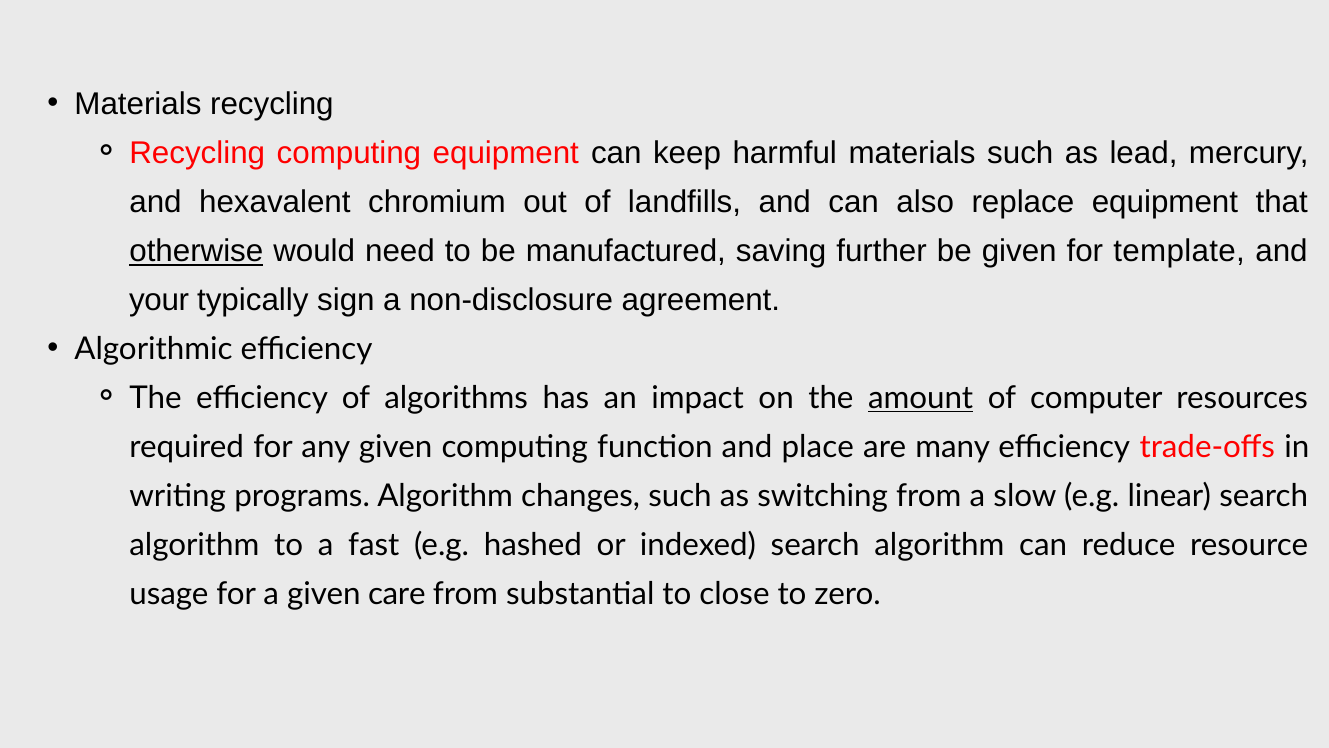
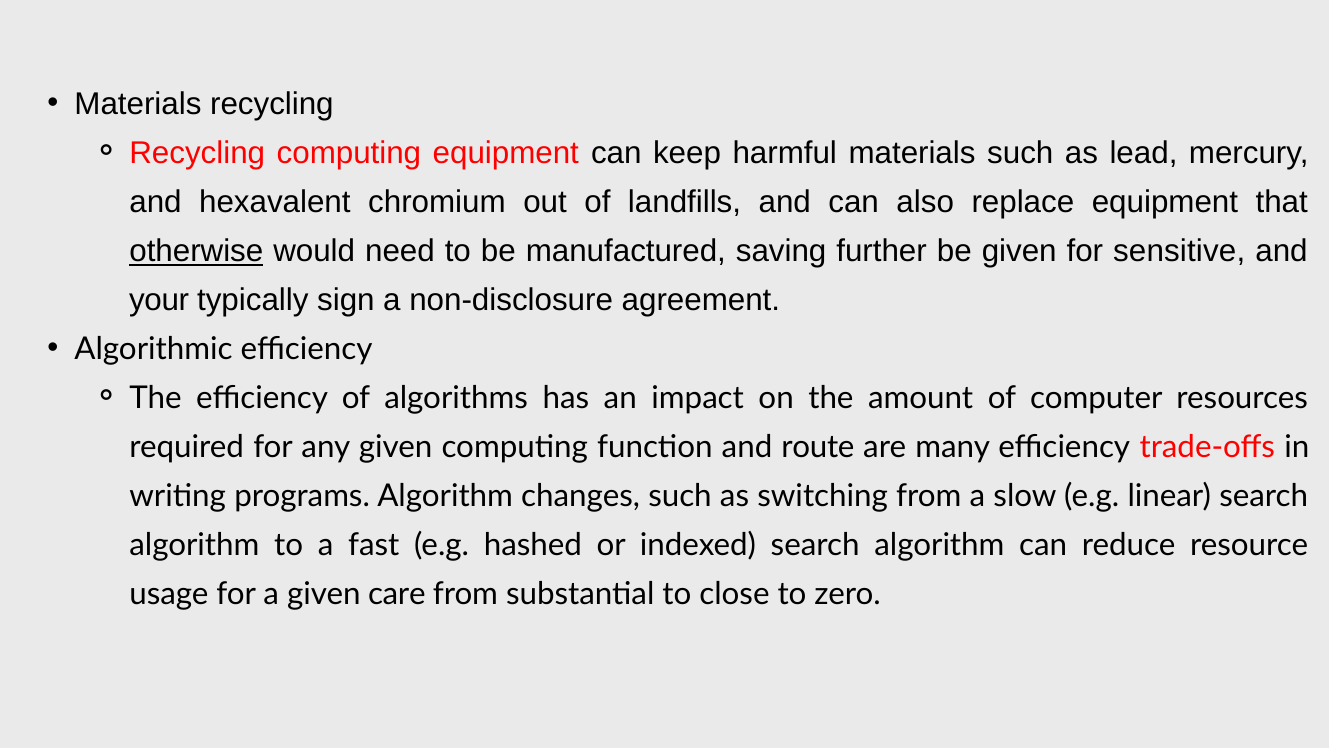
template: template -> sensitive (1179, 251)
amount underline: present -> none (921, 398)
place: place -> route (818, 447)
